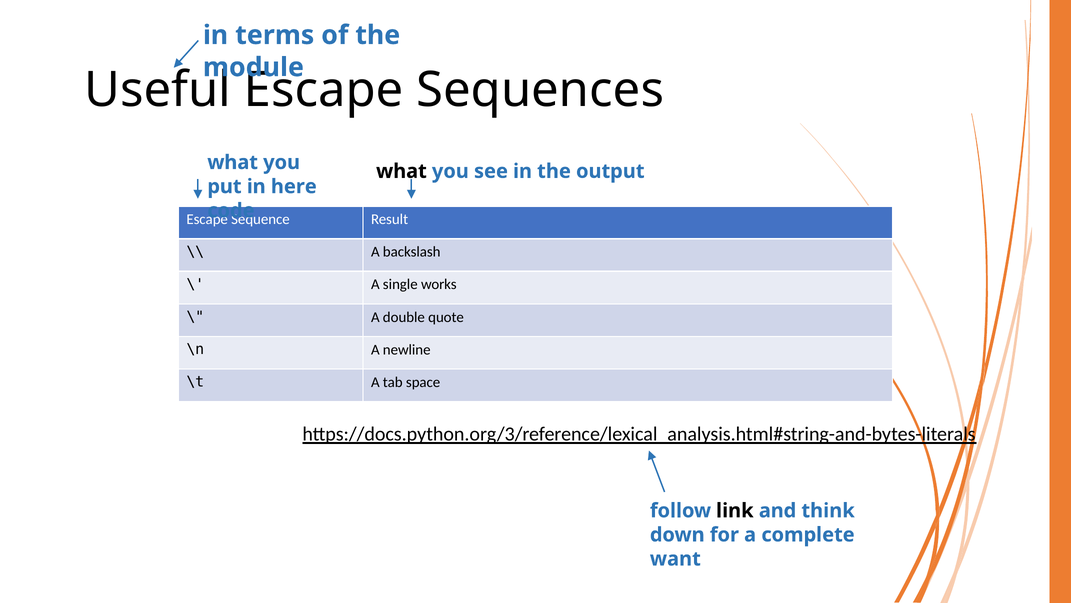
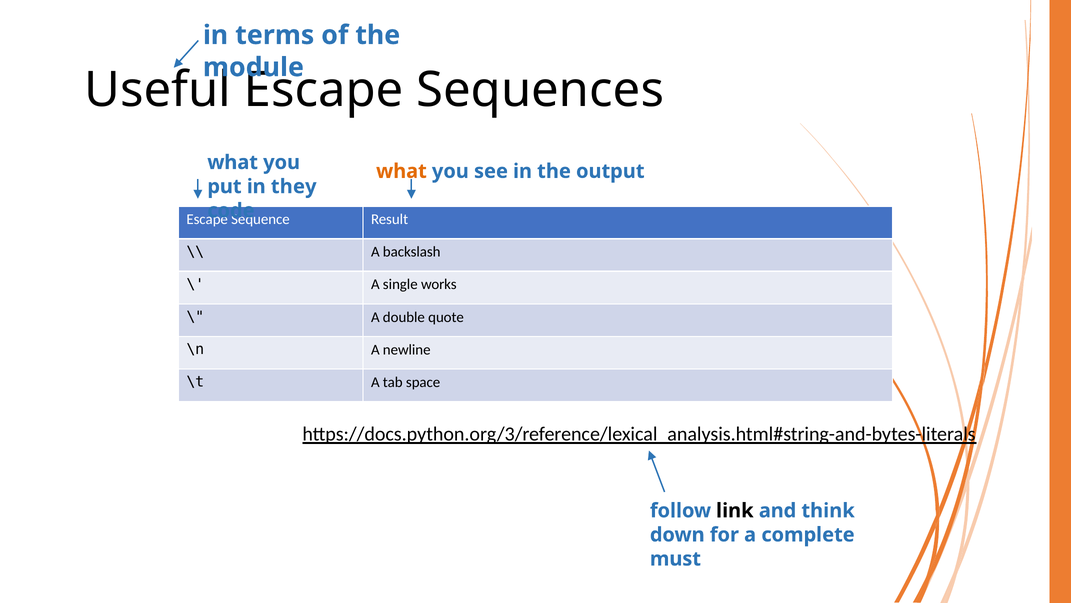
what colour: black -> orange (401, 171)
here: here -> they (294, 186)
want: want -> must (675, 558)
